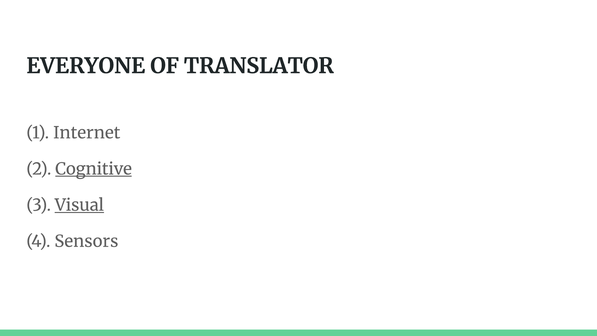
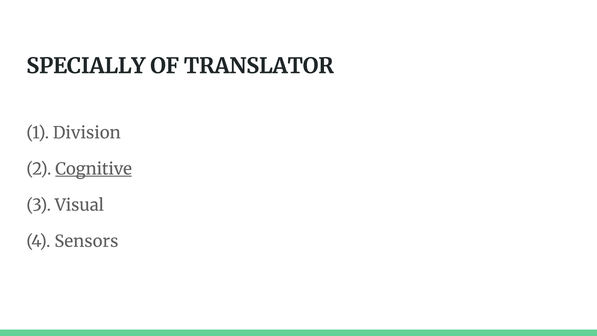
EVERYONE: EVERYONE -> SPECIALLY (86, 66)
Internet: Internet -> Division (87, 133)
Visual underline: present -> none (79, 205)
